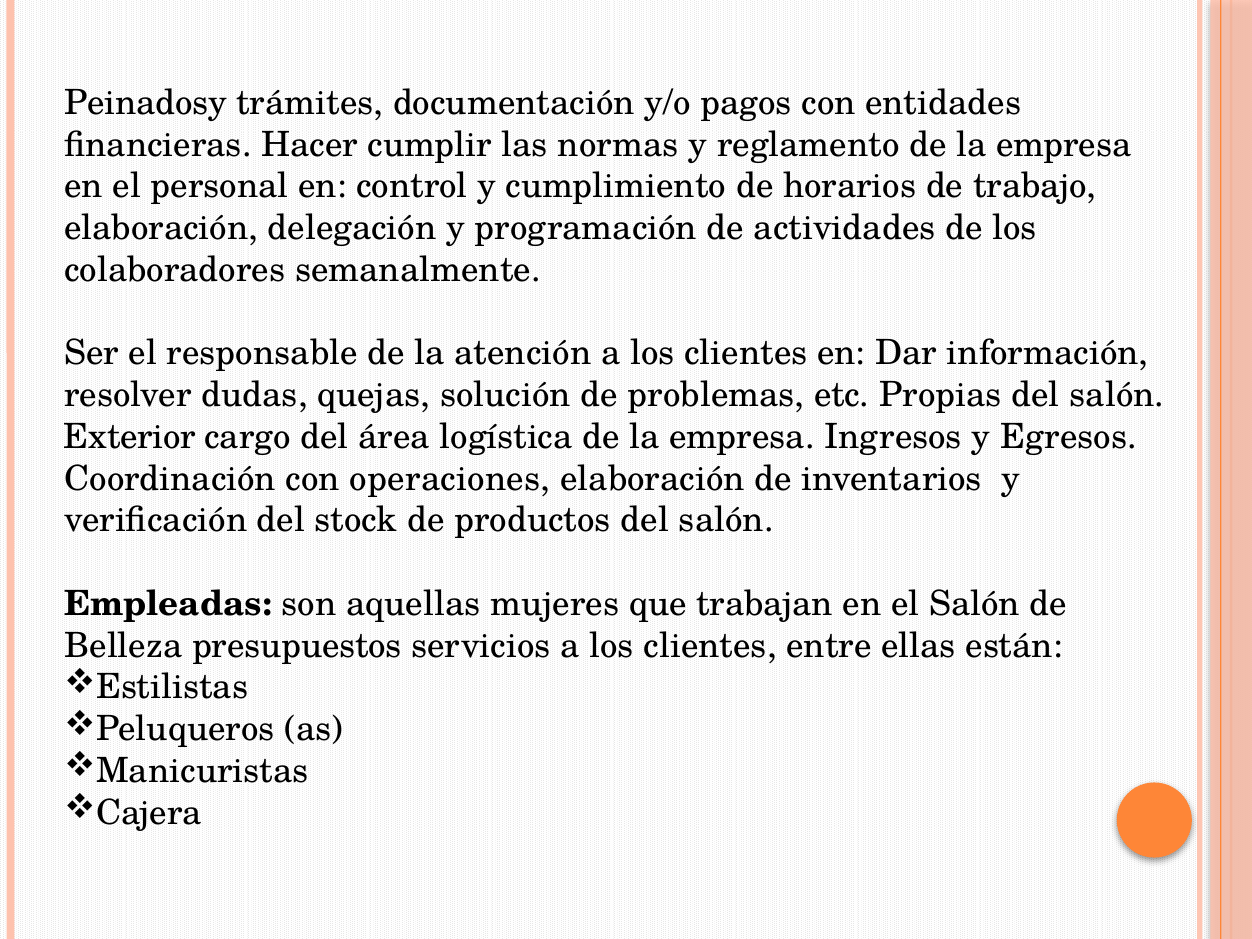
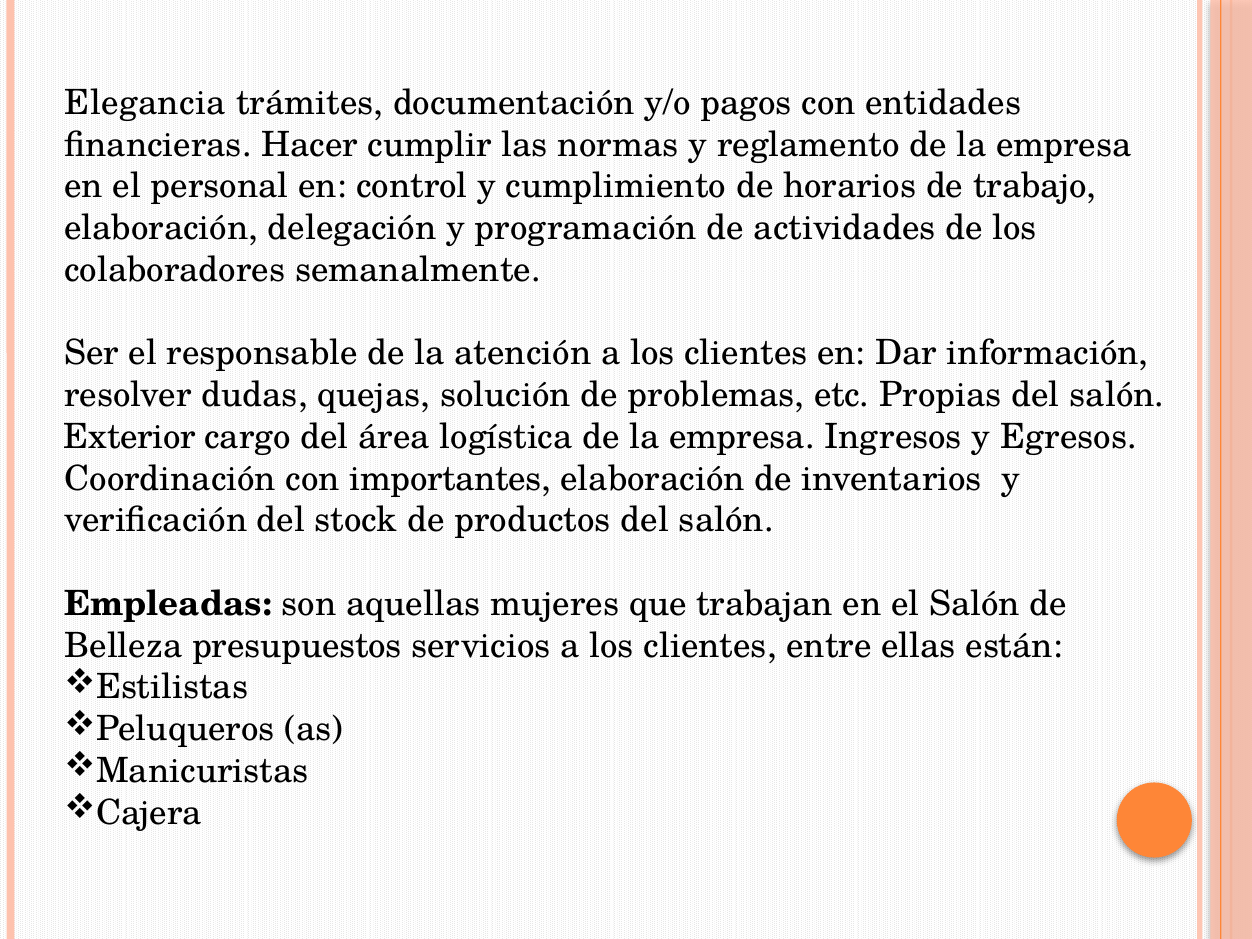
Peinadosy: Peinadosy -> Elegancia (145, 103)
operaciones: operaciones -> importantes (450, 479)
